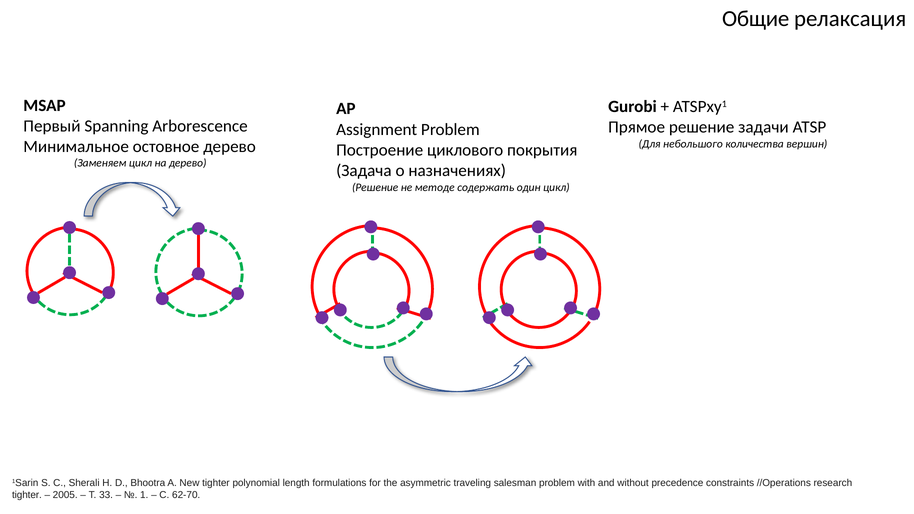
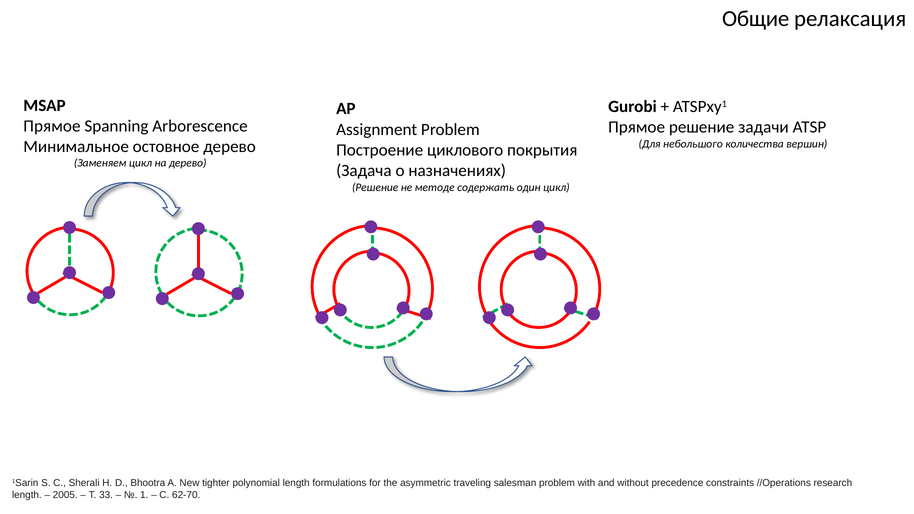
Первый: Первый -> Прямое (52, 126)
tighter: tighter -> length (27, 495)
